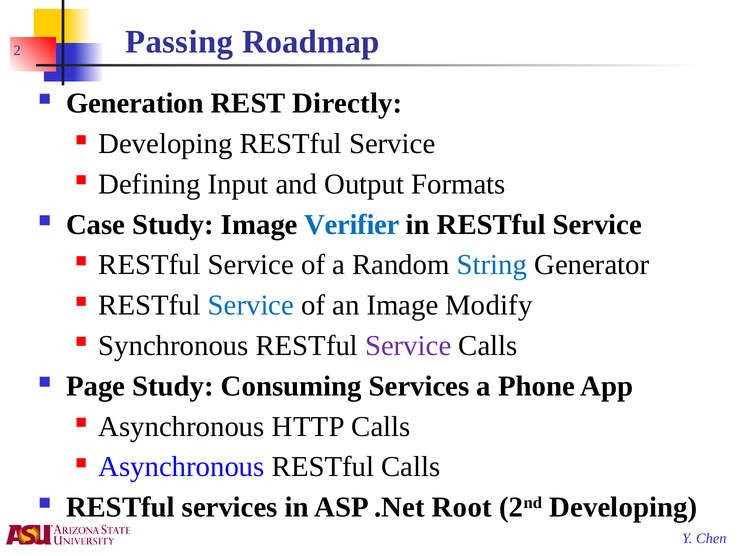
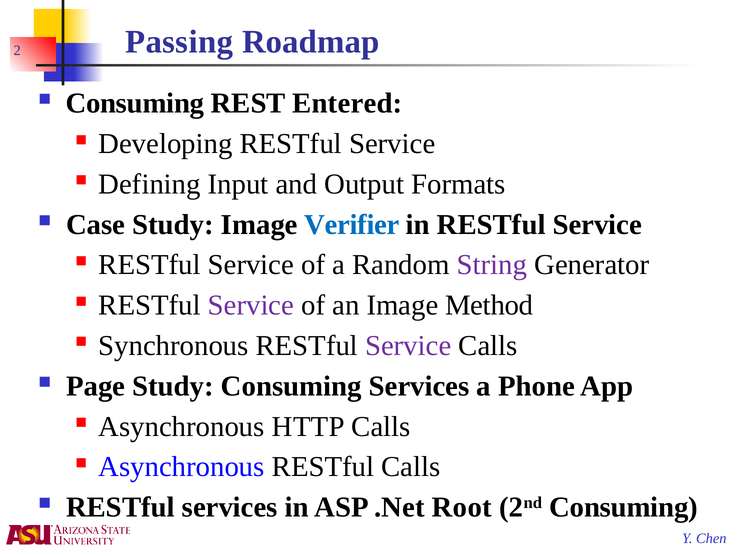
Generation: Generation -> Consuming (135, 103)
Directly: Directly -> Entered (347, 103)
String colour: blue -> purple (492, 265)
Service colour: blue -> purple (251, 305)
Modify: Modify -> Method (489, 305)
2nd Developing: Developing -> Consuming (624, 507)
